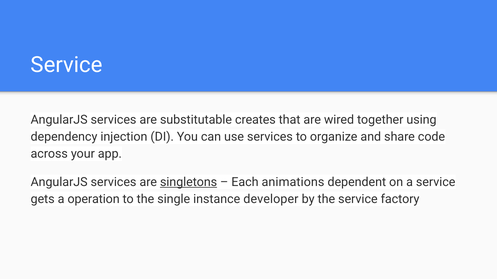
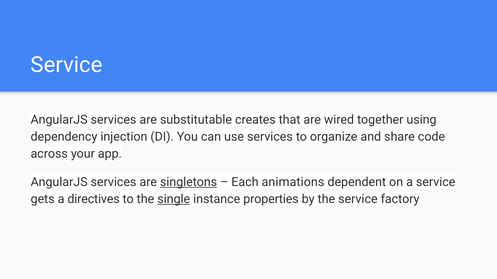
operation: operation -> directives (94, 199)
single underline: none -> present (174, 199)
developer: developer -> properties (271, 199)
